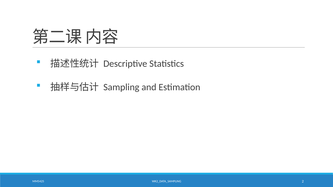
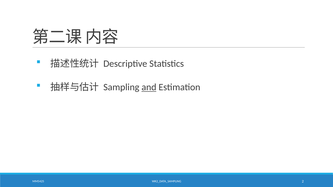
and underline: none -> present (149, 87)
